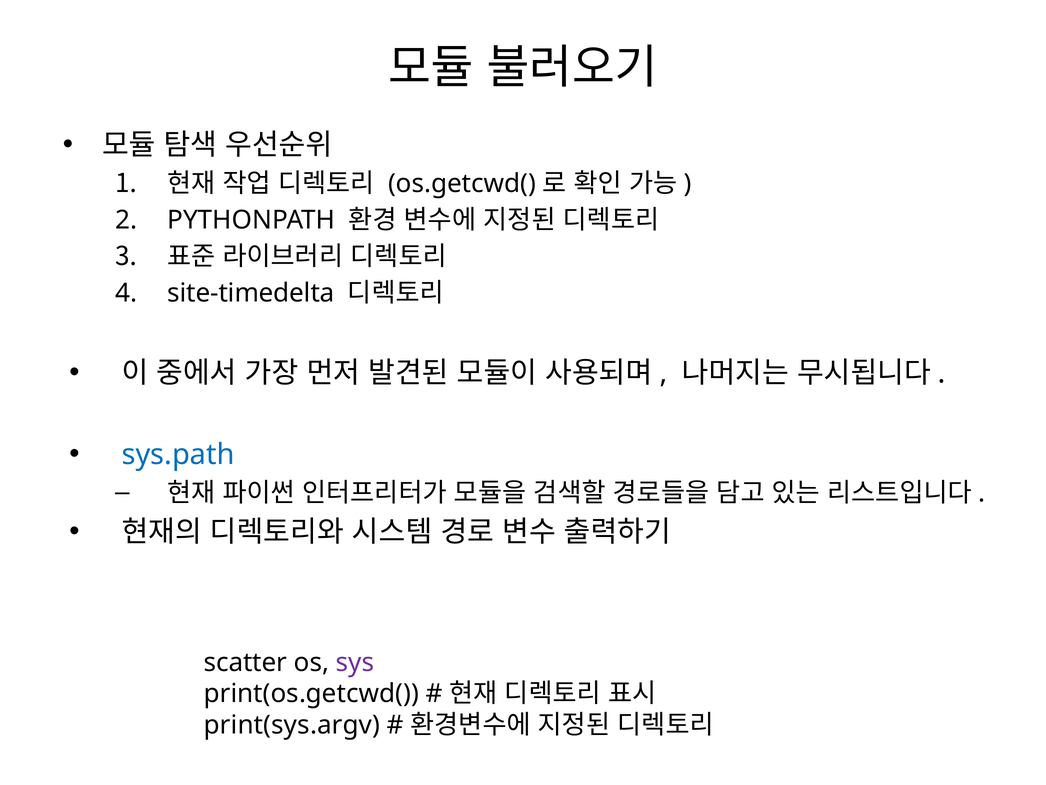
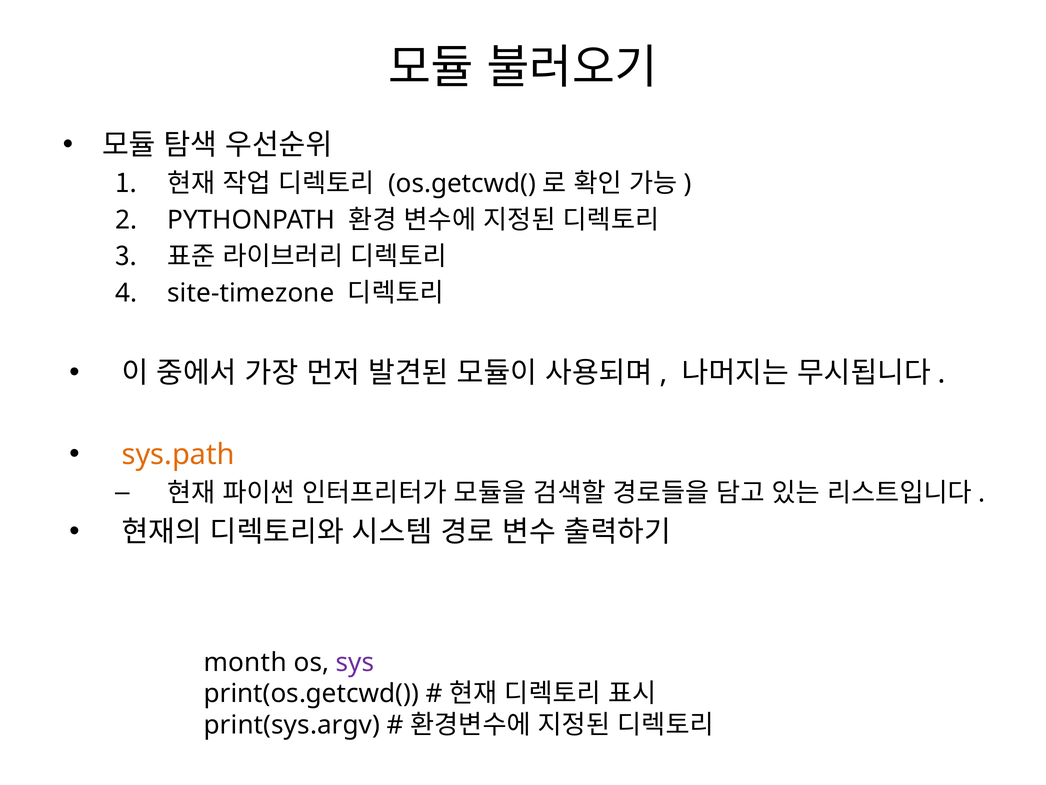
site-timedelta: site-timedelta -> site-timezone (251, 293)
sys.path colour: blue -> orange (178, 455)
scatter: scatter -> month (245, 662)
